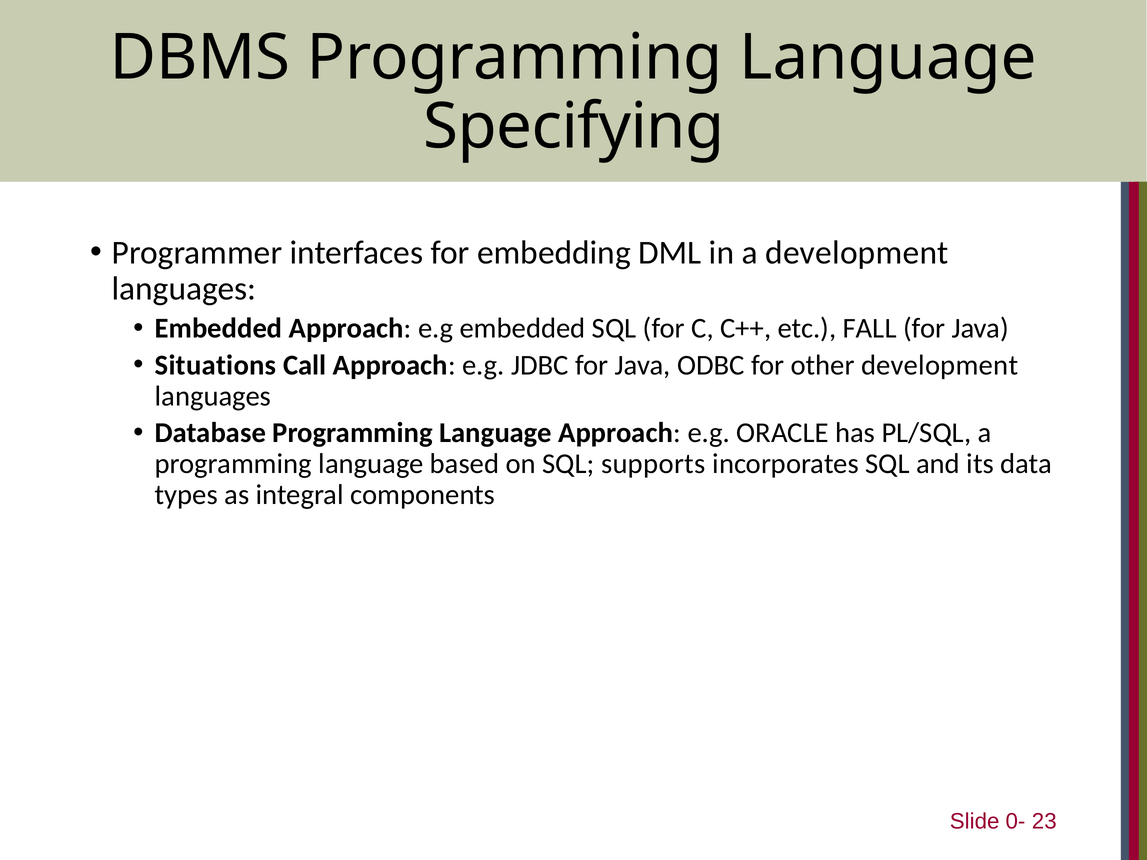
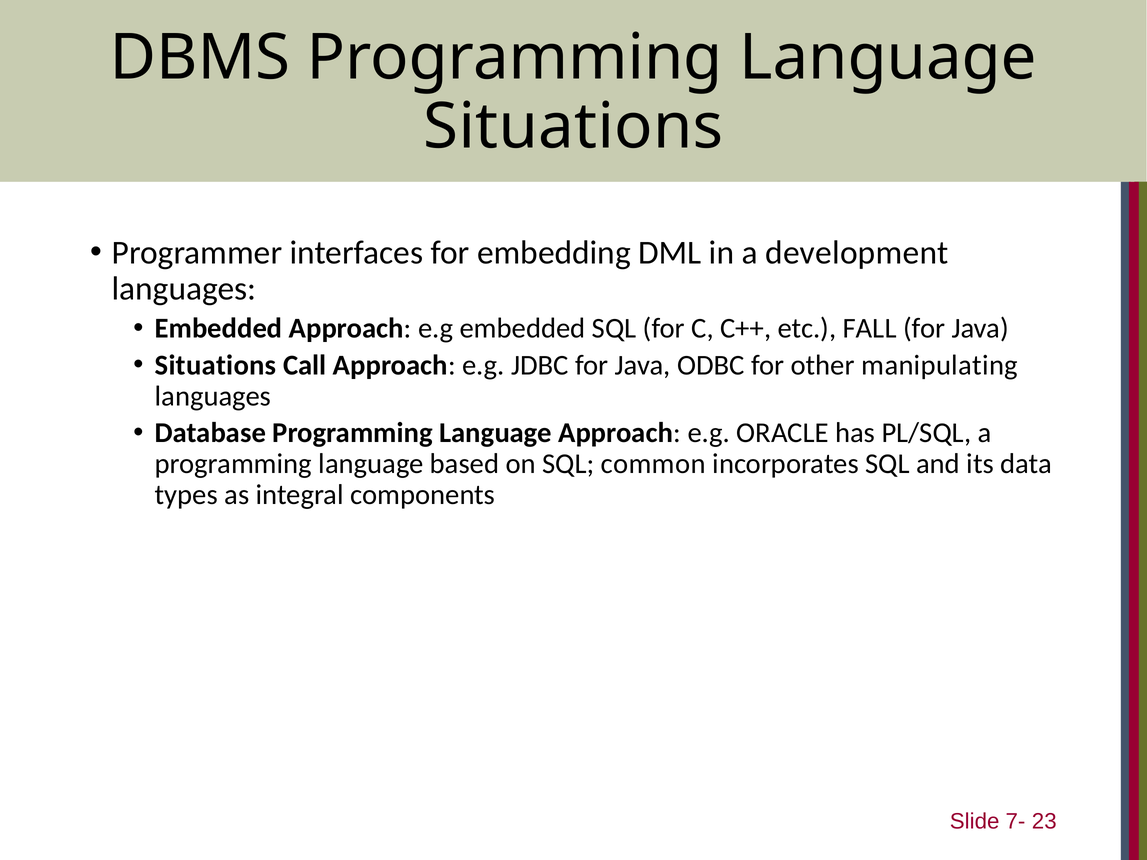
Specifying: Specifying -> Situations (573, 127)
other development: development -> manipulating (940, 365)
supports: supports -> common (653, 464)
0-: 0- -> 7- (1015, 822)
